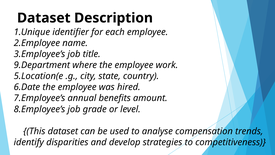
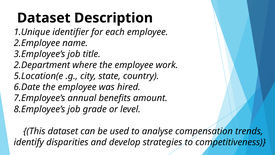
9.Department: 9.Department -> 2.Department (42, 65)
